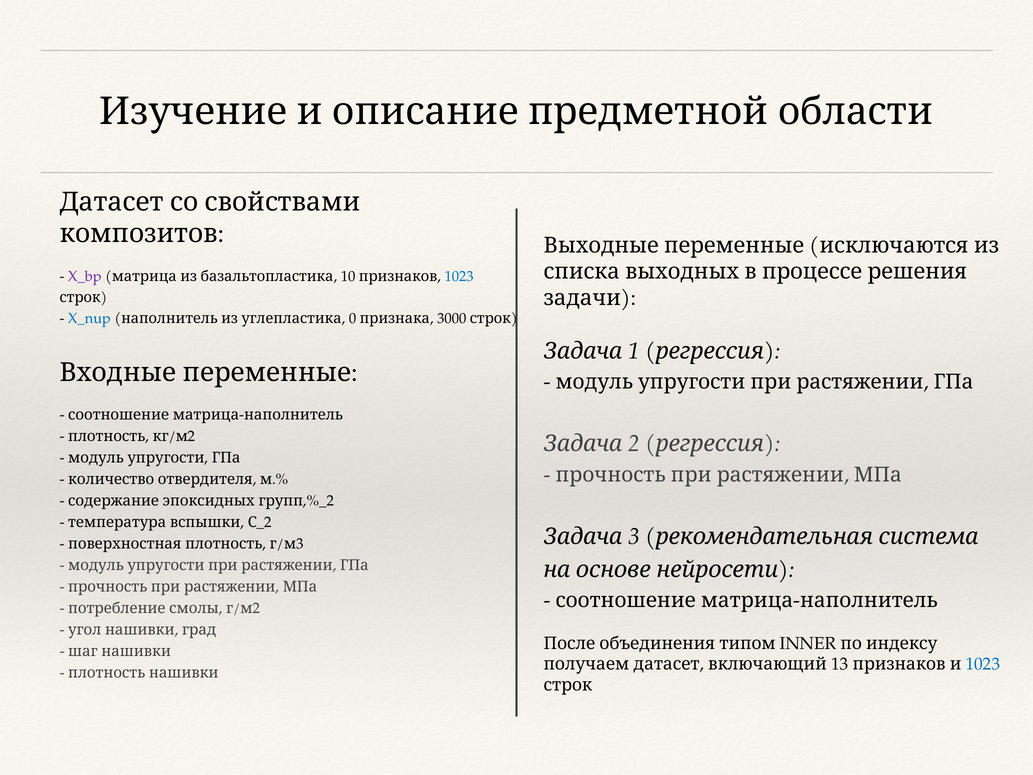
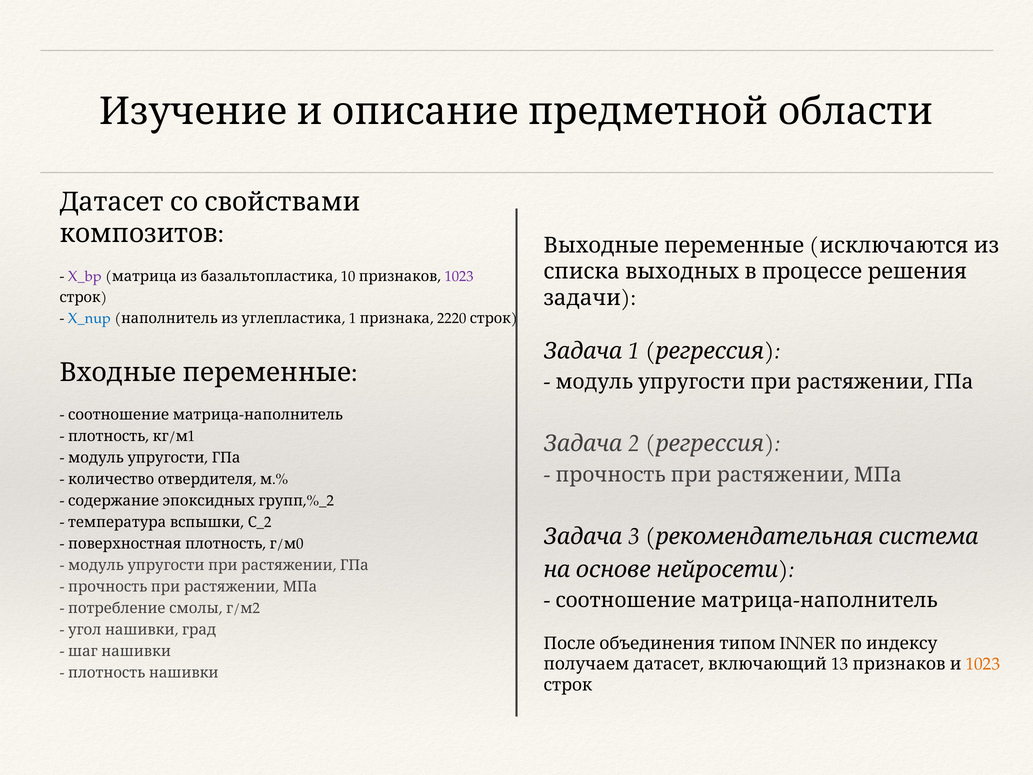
1023 colour: blue -> purple (459, 277)
0: 0 -> 1 (353, 318)
3000: 3000 -> 2220 (452, 318)
2: 2 -> 1 (192, 436)
3: 3 -> 0 (300, 544)
1023 colour: blue -> orange (983, 664)
